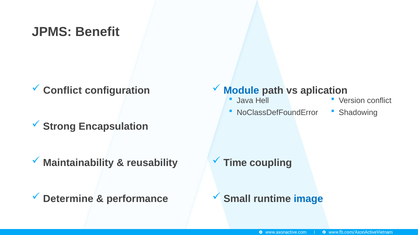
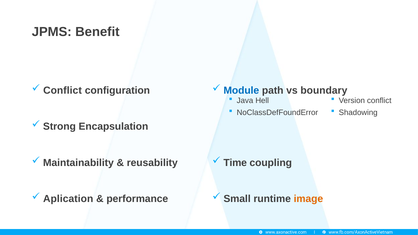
aplication: aplication -> boundary (324, 91)
Determine: Determine -> Aplication (68, 199)
image colour: blue -> orange (308, 199)
